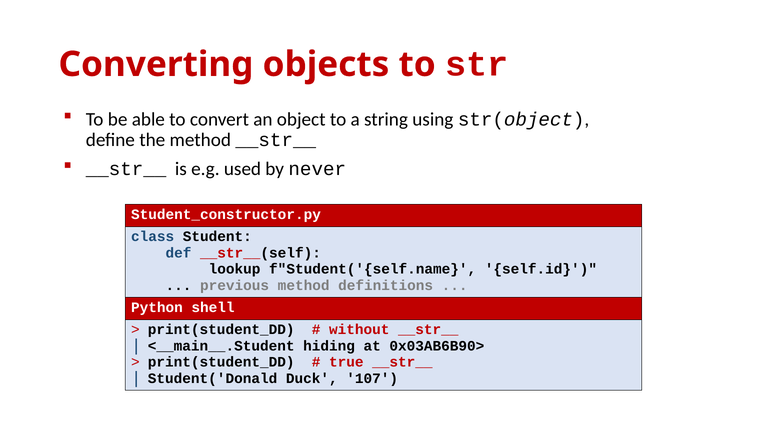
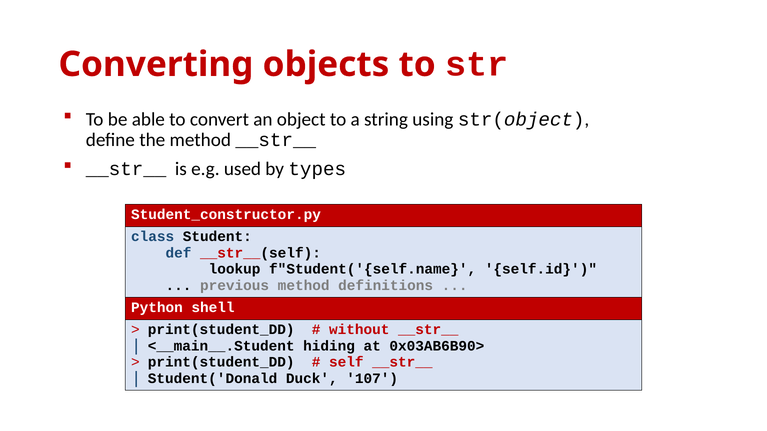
never: never -> types (317, 169)
true: true -> self (346, 362)
